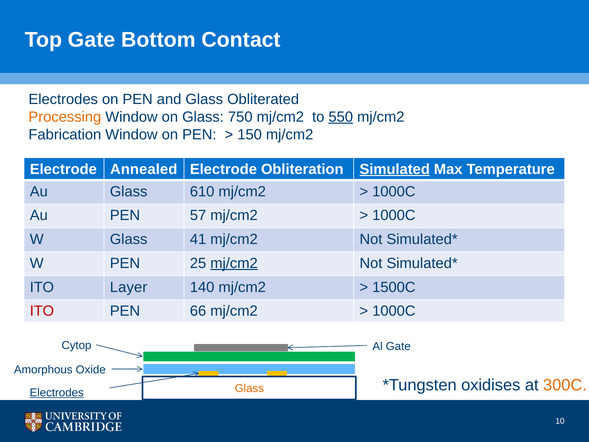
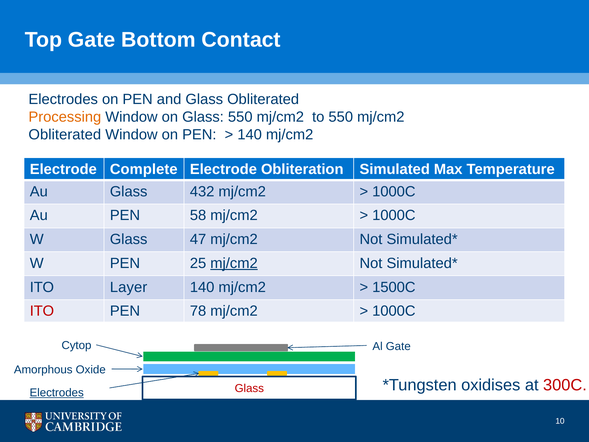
Glass 750: 750 -> 550 (240, 117)
550 underline: present -> none (341, 117)
Fabrication: Fabrication -> Obliterated (65, 134)
150: 150 -> 140 (250, 134)
Annealed: Annealed -> Complete (144, 169)
Simulated underline: present -> none (395, 169)
610: 610 -> 432 (202, 191)
57: 57 -> 58 (198, 215)
41: 41 -> 47 (198, 239)
66: 66 -> 78 (198, 311)
300C colour: orange -> red (565, 385)
Glass colour: orange -> red (249, 388)
